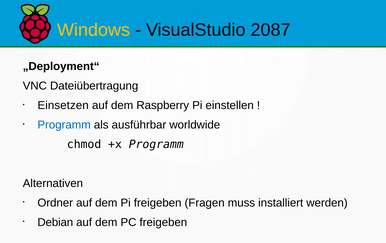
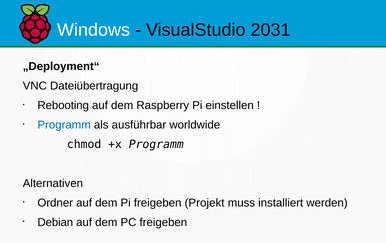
Windows colour: yellow -> white (94, 30)
2087: 2087 -> 2031 (271, 30)
Einsetzen: Einsetzen -> Rebooting (63, 105)
Fragen: Fragen -> Projekt (205, 203)
